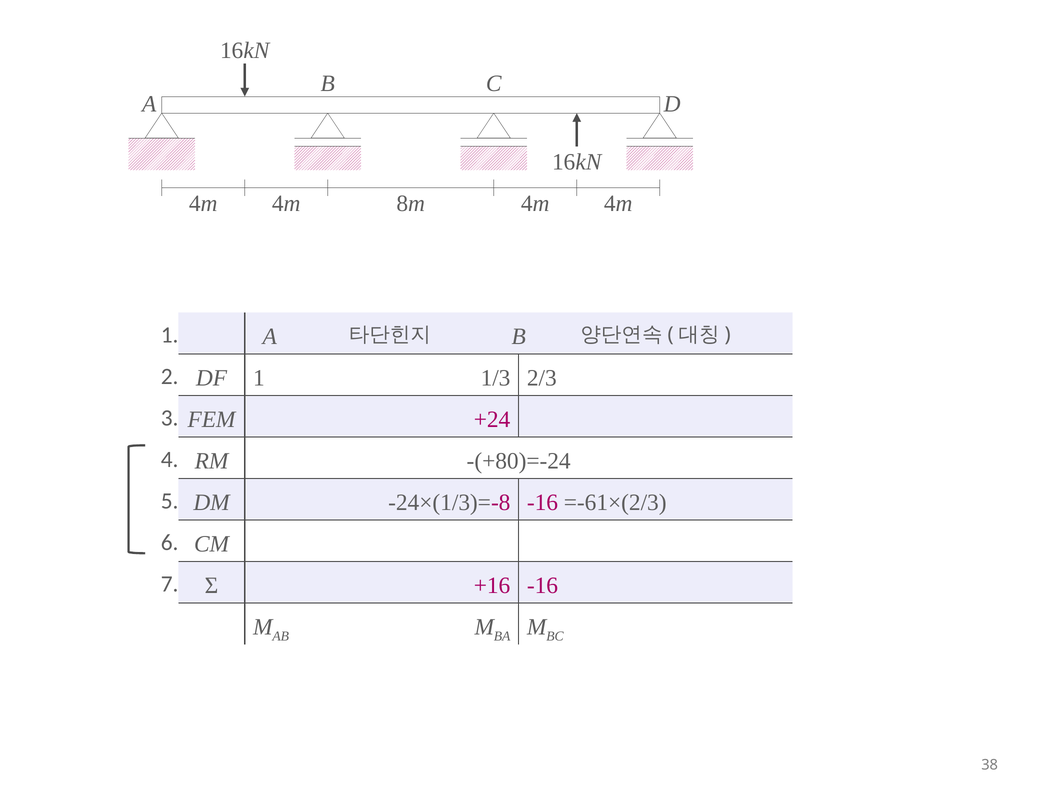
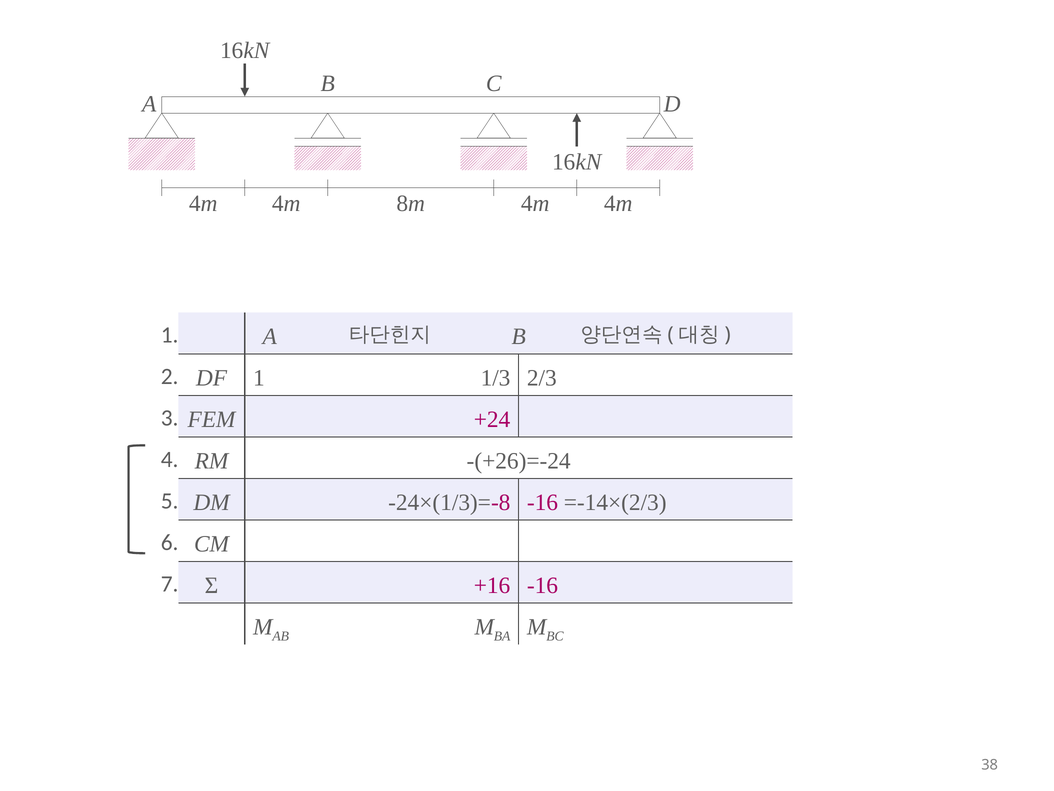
-(+80)=-24: -(+80)=-24 -> -(+26)=-24 (519, 461)
=-61×(2/3: =-61×(2/3 -> =-14×(2/3 (615, 502)
